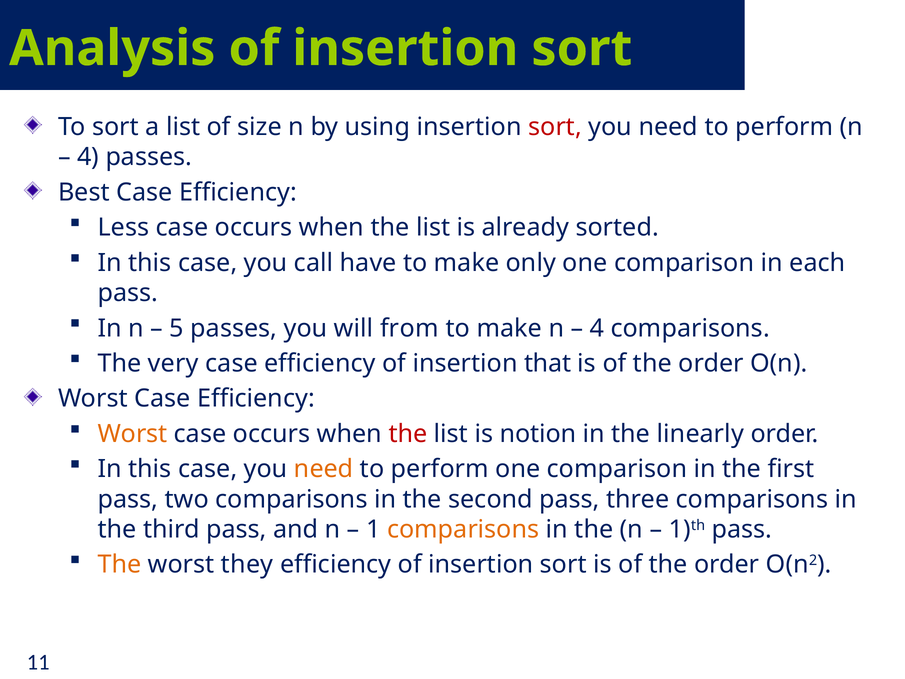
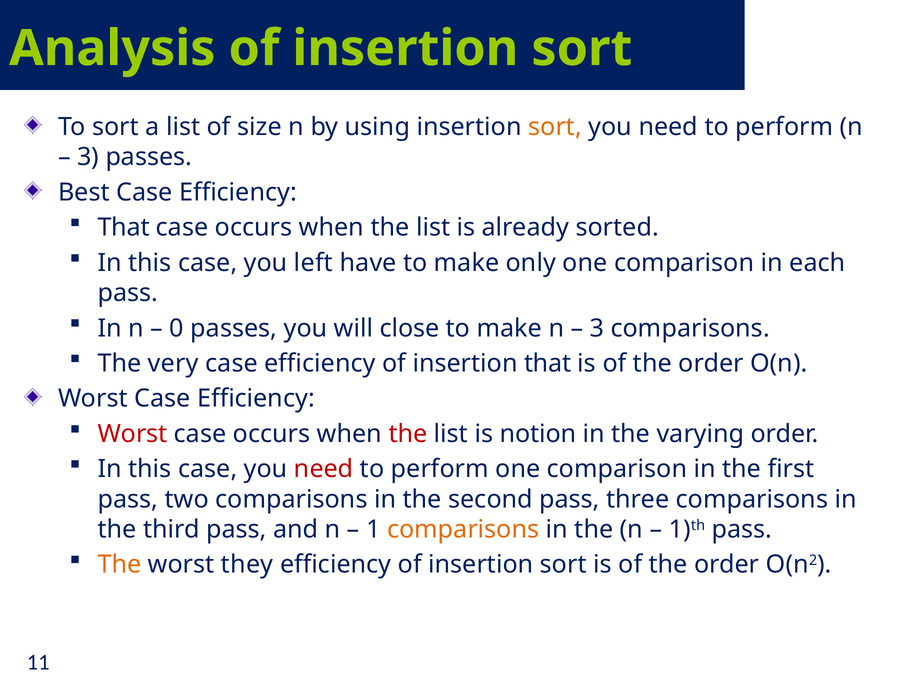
sort colour: red -> orange (555, 127)
4: 4 -> 3 (88, 157)
Less: Less -> That (124, 228)
call: call -> left (313, 263)
5: 5 -> 0 (177, 328)
from: from -> close (410, 328)
4: 4 -> 3 (597, 328)
Worst colour: orange -> red (132, 434)
linearly: linearly -> varying (700, 434)
need colour: orange -> red (324, 469)
